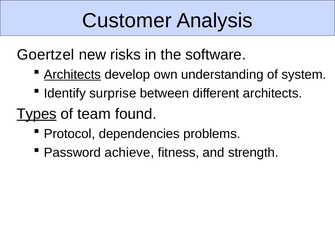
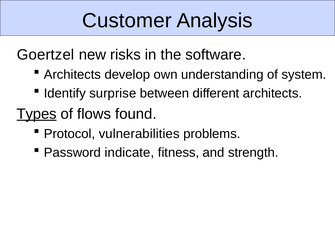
Architects underline: present -> none (72, 75)
team: team -> flows (94, 114)
dependencies: dependencies -> vulnerabilities (139, 134)
achieve: achieve -> indicate (129, 153)
